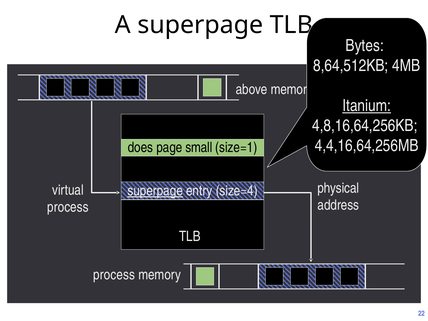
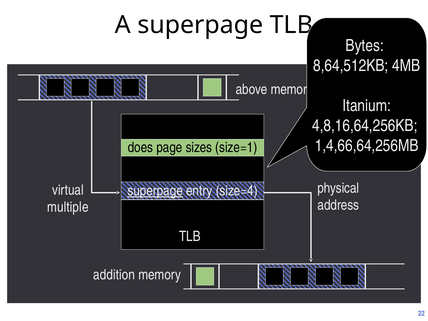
Itanium underline: present -> none (367, 106)
4,4,16,64,256MB: 4,4,16,64,256MB -> 1,4,66,64,256MB (367, 146)
small: small -> sizes (199, 148)
process: process -> multiple (68, 207)
process: process -> addition (114, 275)
